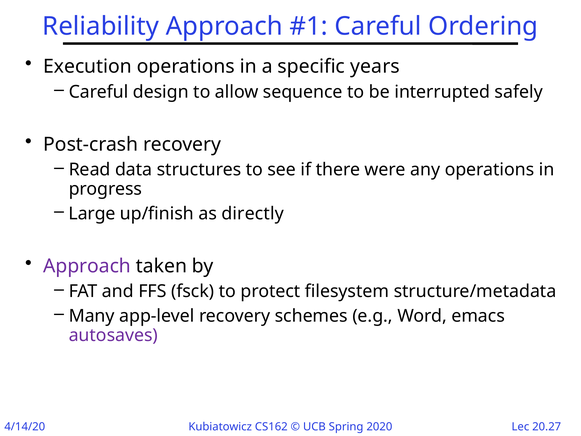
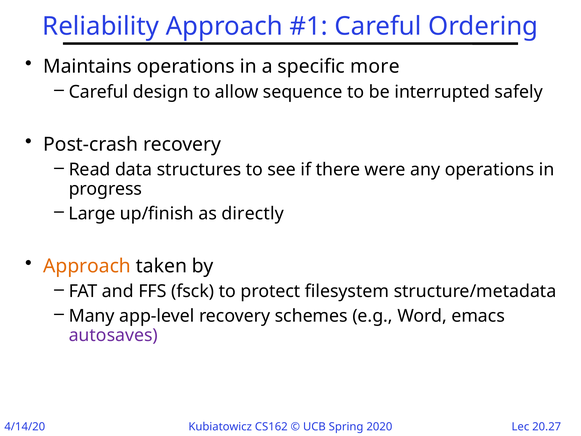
Execution: Execution -> Maintains (88, 66)
years: years -> more (375, 66)
Approach colour: purple -> orange (87, 266)
